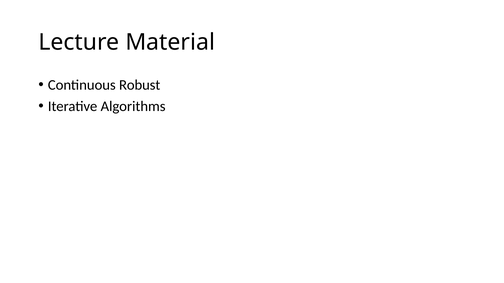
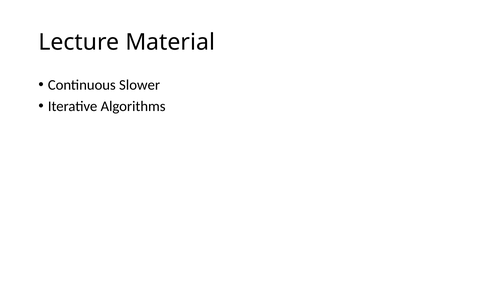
Robust: Robust -> Slower (140, 85)
